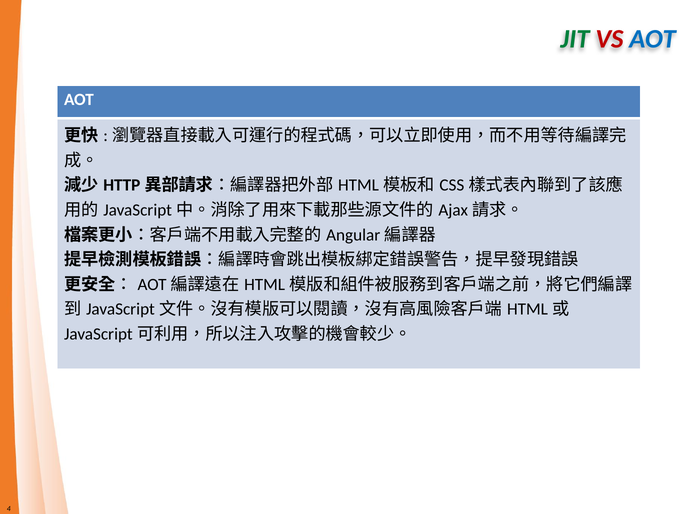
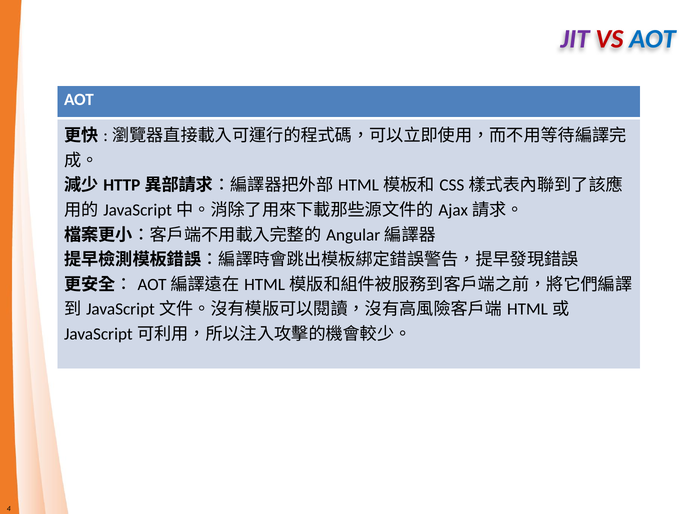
JIT colour: green -> purple (575, 39)
